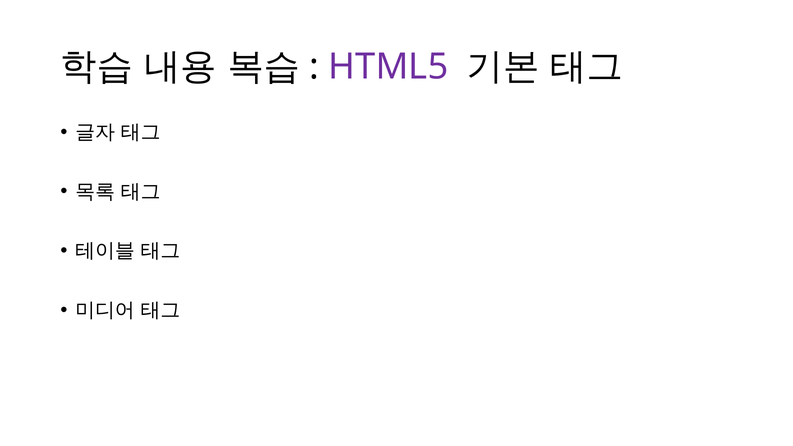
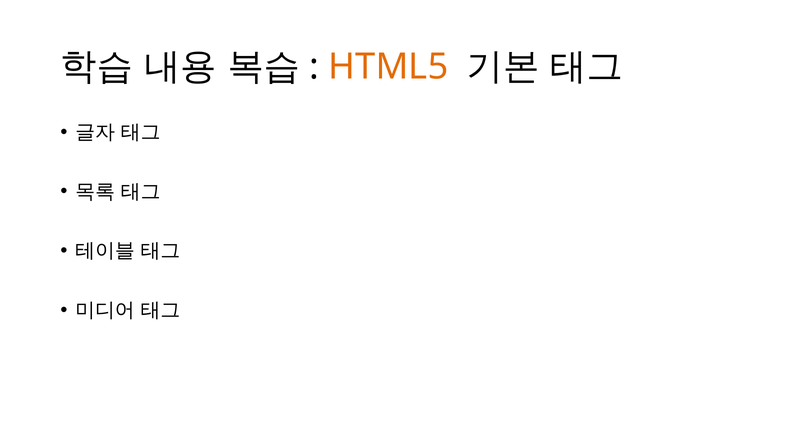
HTML5 colour: purple -> orange (388, 67)
